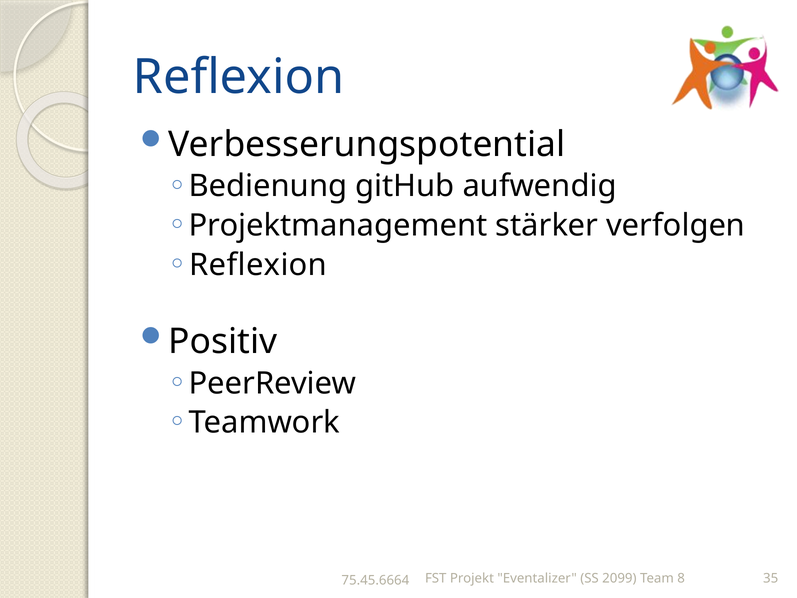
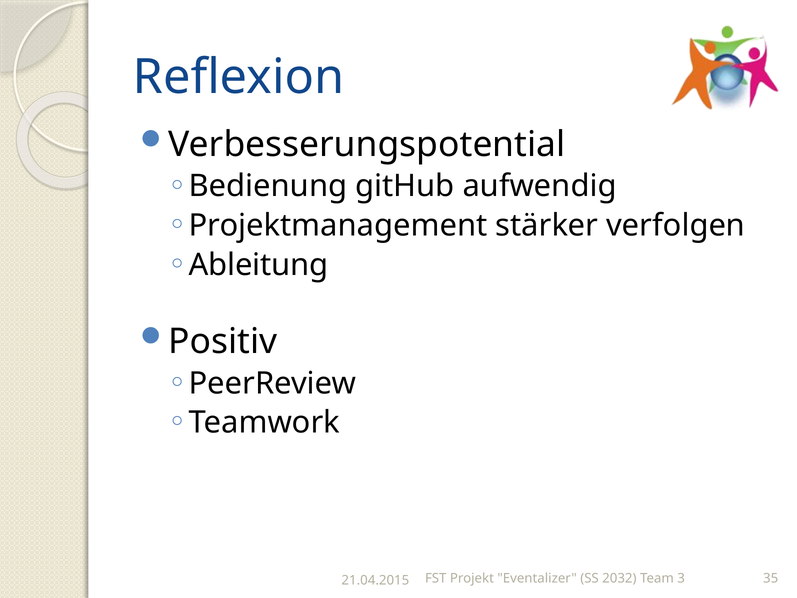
Reflexion: Reflexion -> Ableitung (258, 265)
2099: 2099 -> 2032 (619, 578)
8: 8 -> 3 (681, 578)
75.45.6664: 75.45.6664 -> 21.04.2015 (375, 580)
